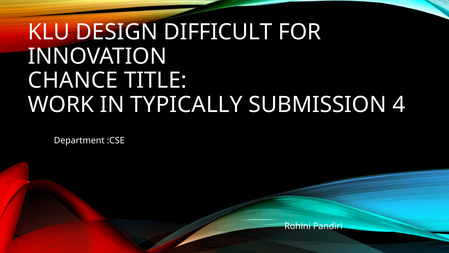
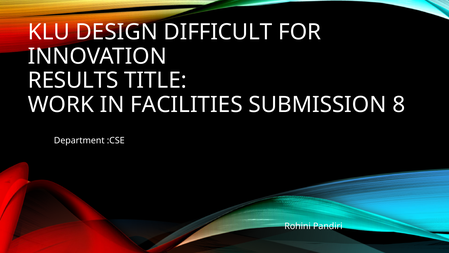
CHANCE: CHANCE -> RESULTS (73, 80)
TYPICALLY: TYPICALLY -> FACILITIES (186, 105)
4: 4 -> 8 (399, 105)
